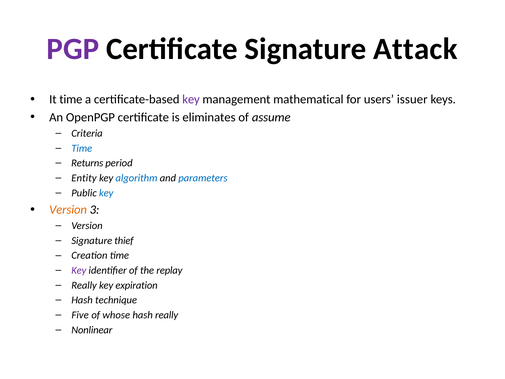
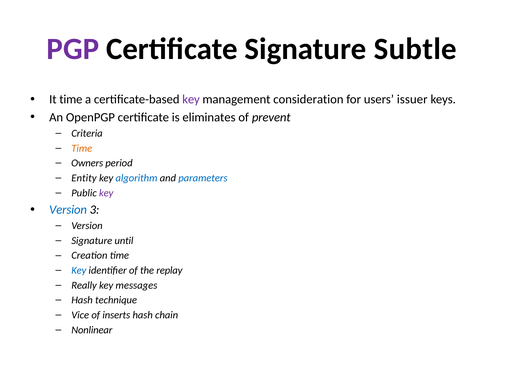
Attack: Attack -> Subtle (415, 49)
mathematical: mathematical -> consideration (308, 99)
assume: assume -> prevent (271, 117)
Time colour: blue -> orange (82, 148)
Returns: Returns -> Owners (87, 163)
key colour: blue -> purple (106, 193)
Version colour: orange -> blue (68, 210)
thief: thief -> until (124, 240)
Key colour: purple -> blue (79, 270)
expiration: expiration -> messages (136, 285)
Five: Five -> Vice (80, 315)
whose: whose -> inserts (116, 315)
hash really: really -> chain (167, 315)
